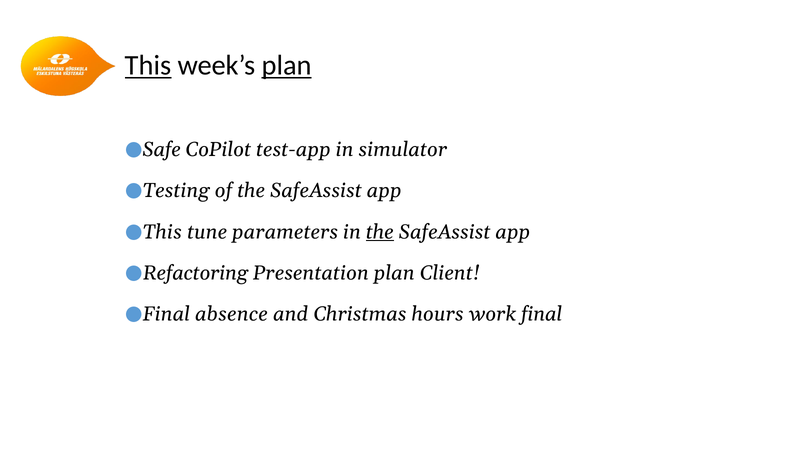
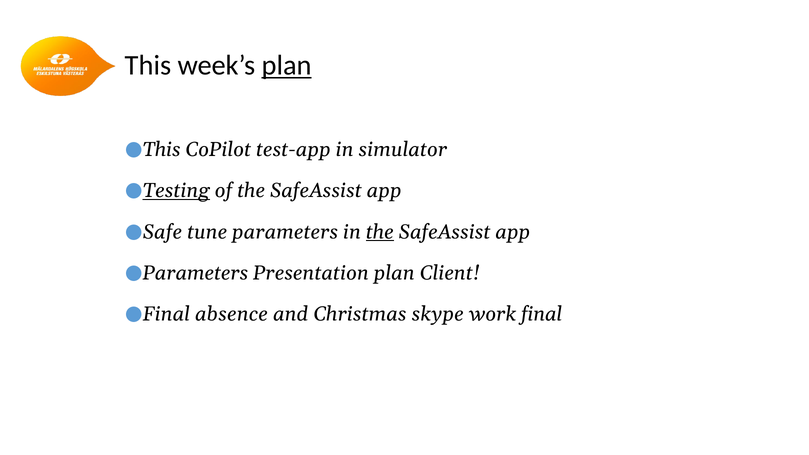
This underline: present -> none (148, 66)
Safe: Safe -> This (162, 150)
Testing underline: none -> present (176, 191)
This: This -> Safe (162, 232)
Refactoring: Refactoring -> Parameters (195, 273)
hours: hours -> skype (438, 314)
